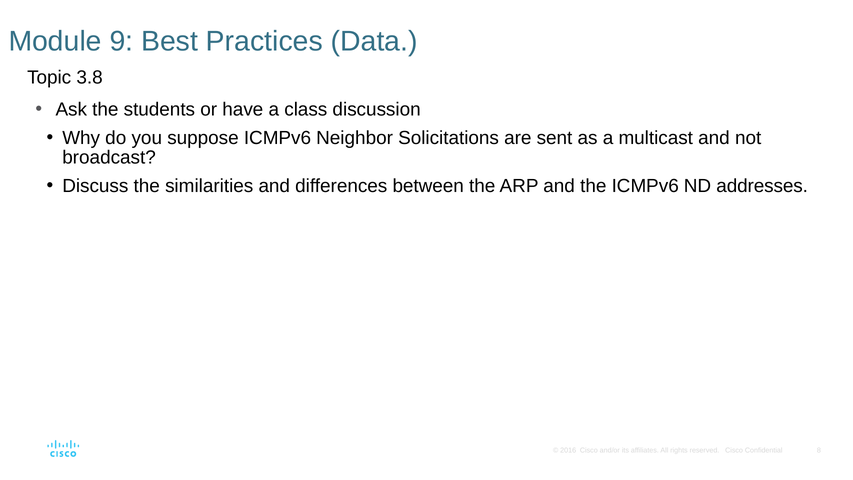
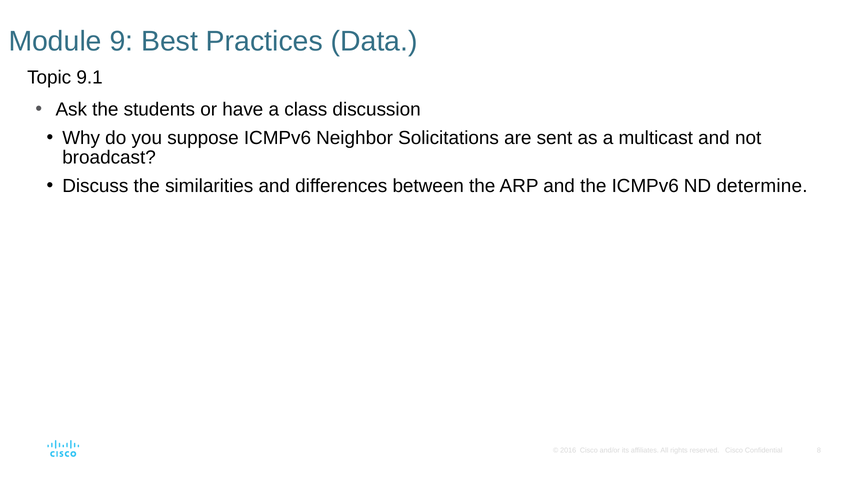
3.8: 3.8 -> 9.1 (90, 77)
addresses: addresses -> determine (762, 186)
